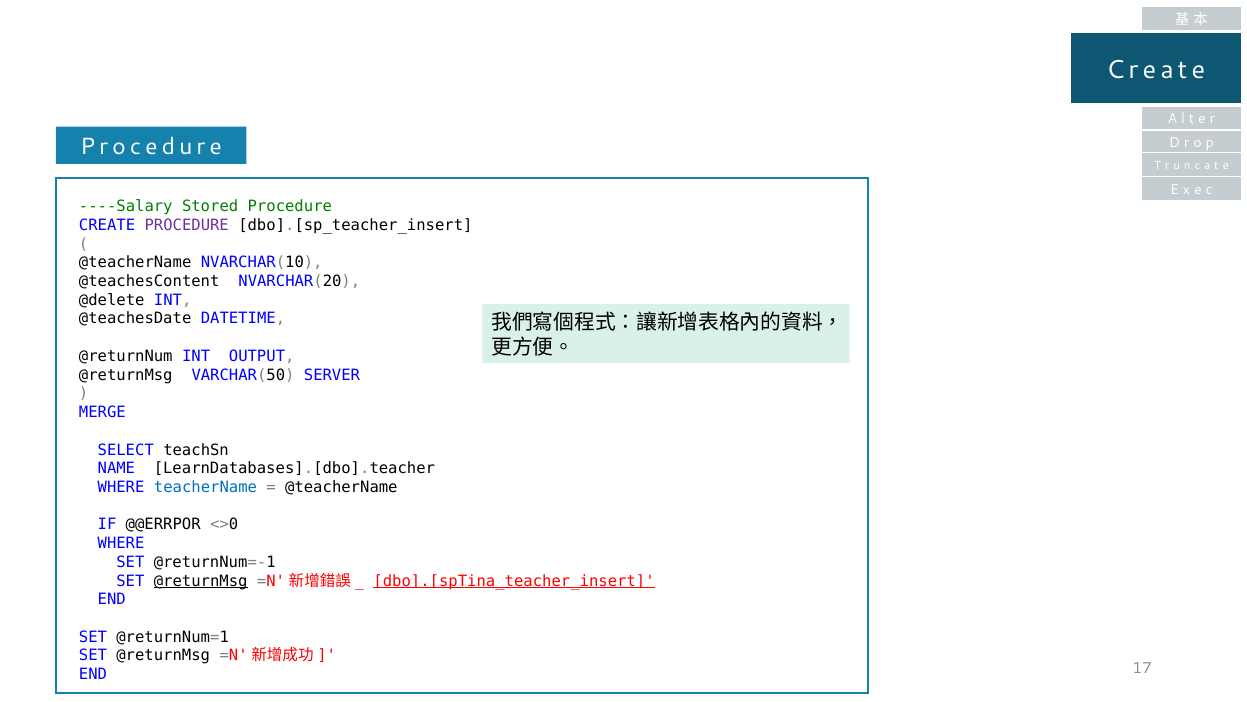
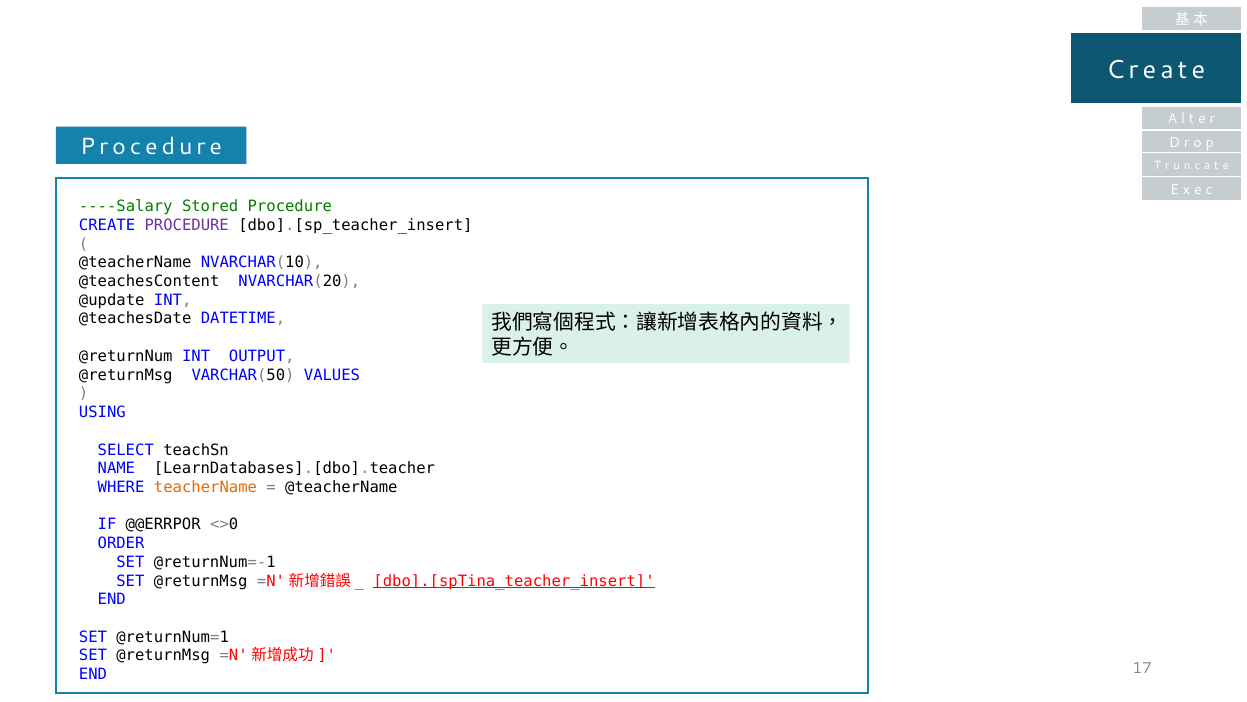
@delete: @delete -> @update (112, 300)
SERVER: SERVER -> VALUES (332, 375)
MERGE: MERGE -> USING (102, 412)
teacherName colour: blue -> orange (205, 487)
WHERE: WHERE -> ORDER (121, 543)
@returnMsg underline: present -> none (201, 580)
